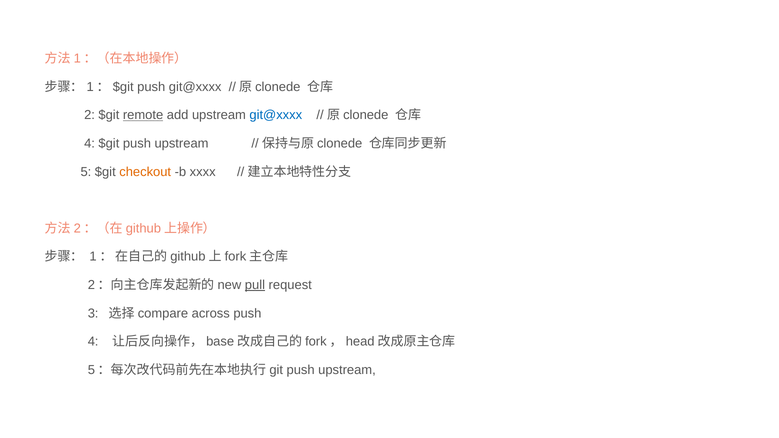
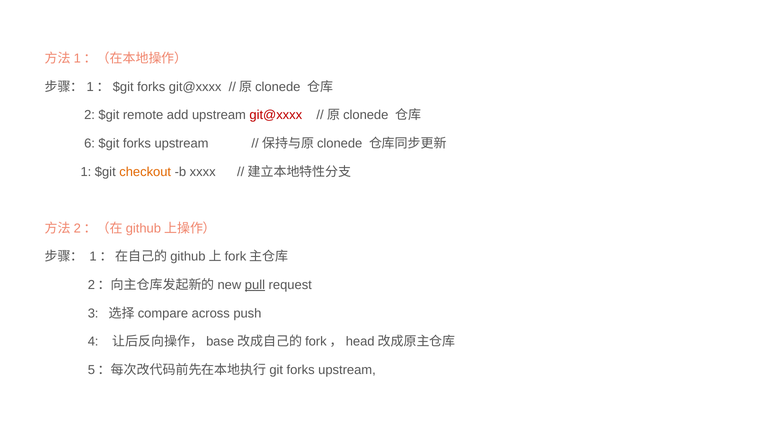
push: push -> forks (151, 87)
remote underline: present -> none (143, 115)
git@xxxx colour: blue -> red (276, 115)
4: 4 -> 6 (90, 143)
$git push: push -> forks (137, 143)
5: 5 -> 1 (86, 172)
push: push -> forks (301, 370)
